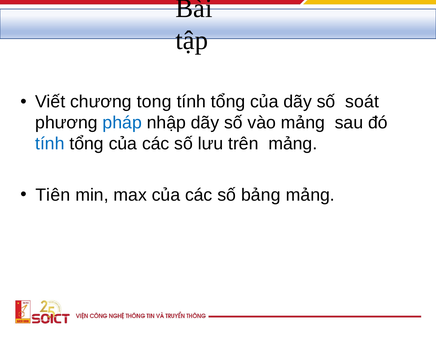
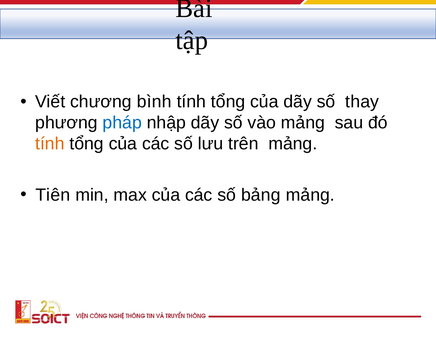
tong: tong -> bình (154, 102)
soát: soát -> thay (362, 102)
tính colour: blue -> orange (50, 143)
